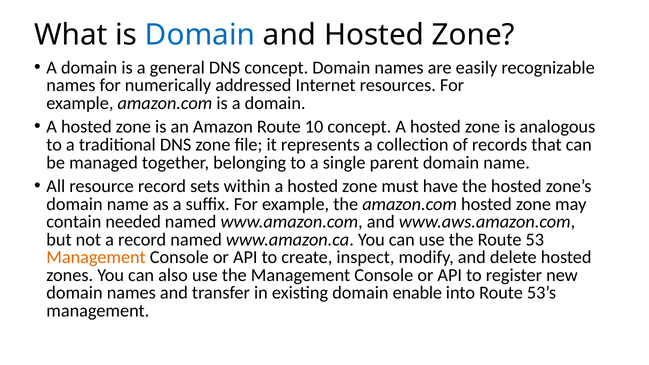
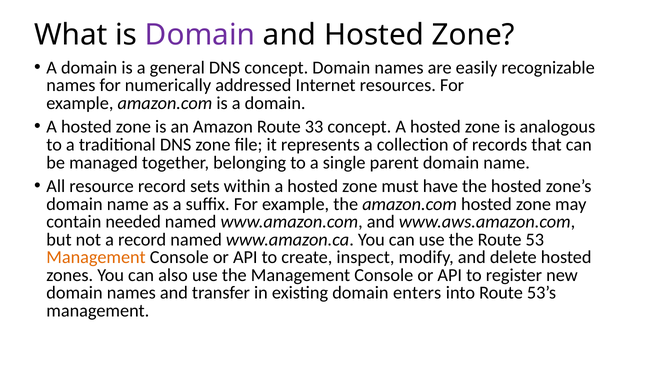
Domain colour: blue -> purple (200, 35)
10: 10 -> 33 (314, 127)
enable: enable -> enters (417, 293)
